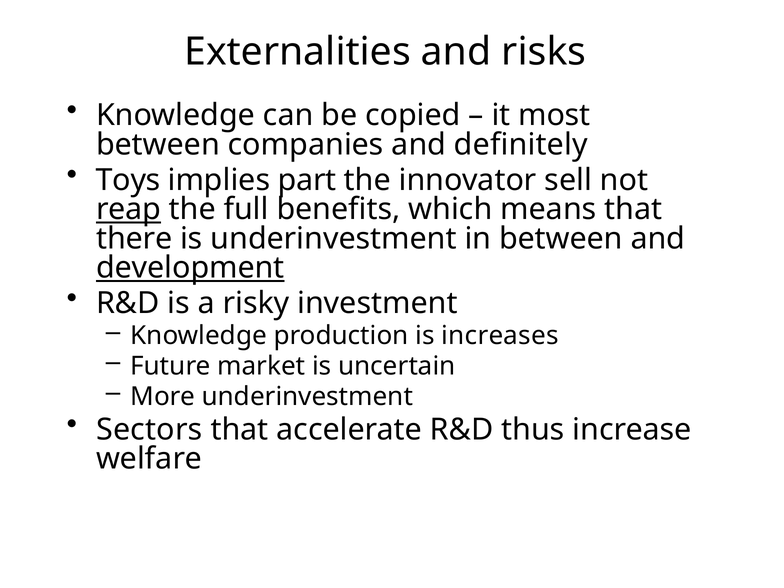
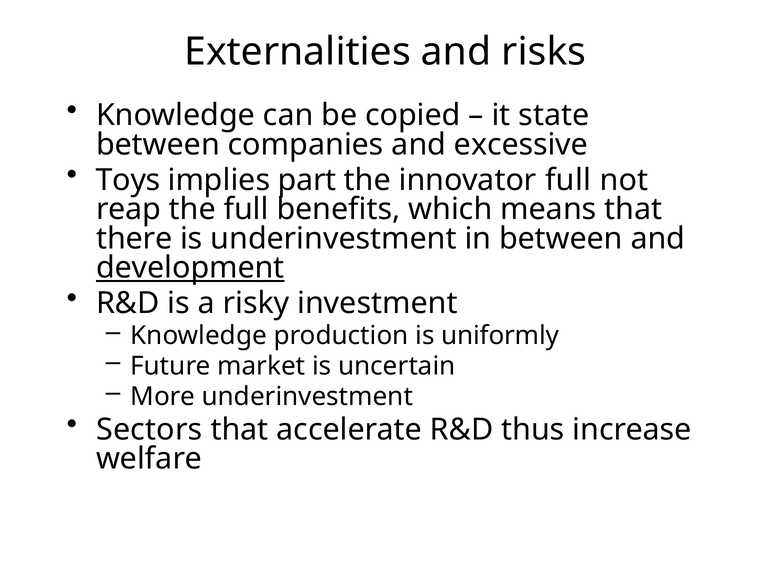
most: most -> state (554, 115)
definitely: definitely -> excessive (521, 145)
innovator sell: sell -> full (568, 180)
reap underline: present -> none (129, 209)
increases: increases -> uniformly (500, 336)
